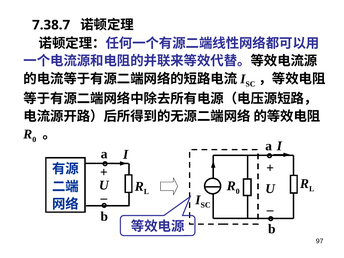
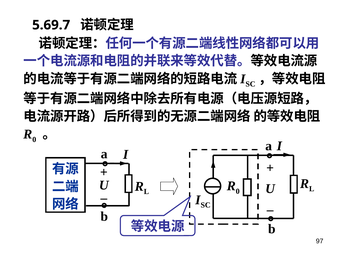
7.38.7: 7.38.7 -> 5.69.7 (51, 25)
